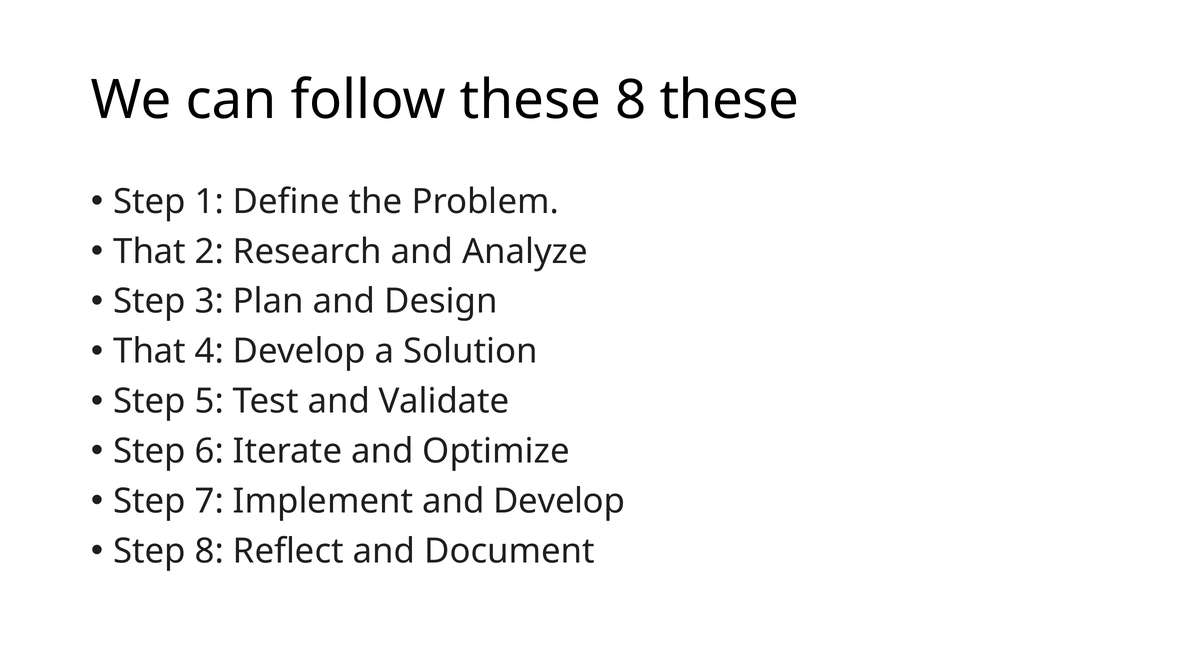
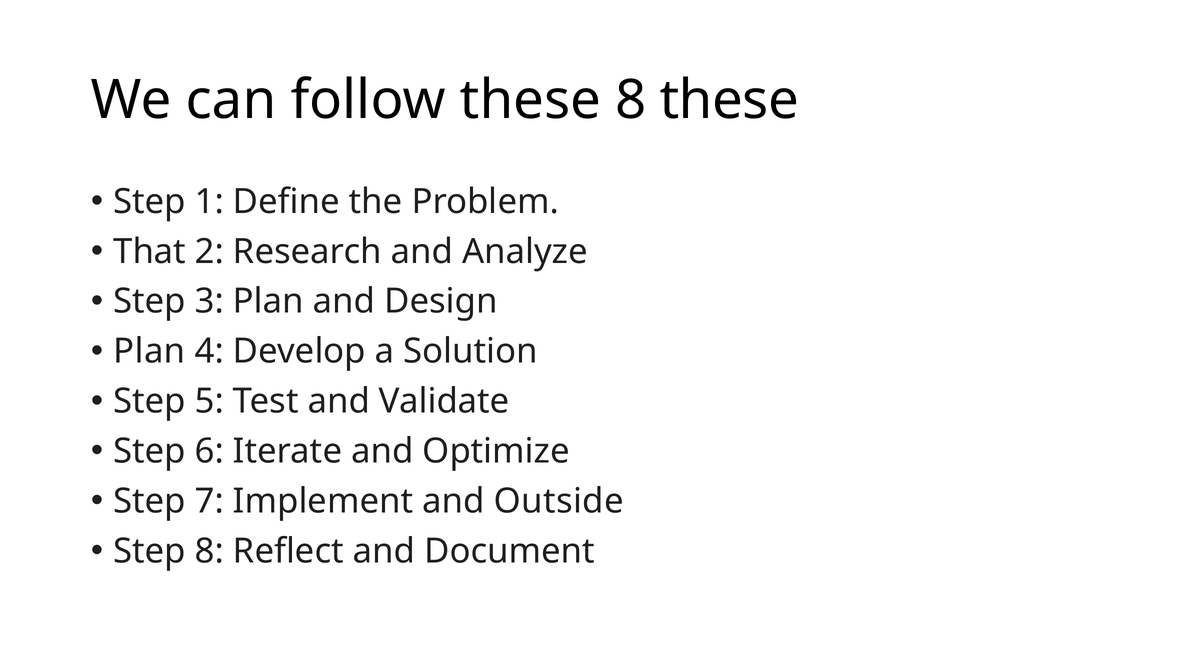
That: That -> Plan (149, 351)
and Develop: Develop -> Outside (559, 501)
